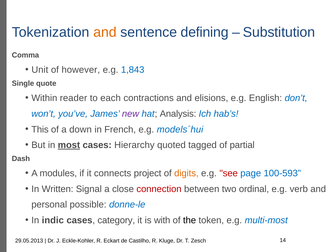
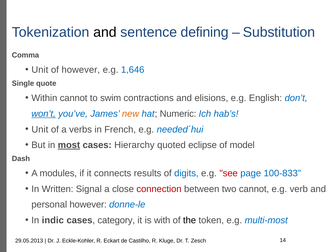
and colour: orange -> black (105, 32)
1,843: 1,843 -> 1,646 (133, 70)
Within reader: reader -> cannot (74, 98)
each: each -> swim (111, 98)
won’t underline: none -> present (44, 113)
new colour: purple -> orange (131, 113)
Analysis: Analysis -> Numeric (178, 113)
This: This -> Unit (40, 129)
down: down -> verbs (81, 129)
models´hui: models´hui -> needed´hui (180, 129)
tagged: tagged -> eclipse (203, 145)
partial: partial -> model (242, 145)
project: project -> results (148, 173)
digits colour: orange -> blue (186, 173)
100-593: 100-593 -> 100-833 (282, 173)
two ordinal: ordinal -> cannot (254, 188)
personal possible: possible -> however (88, 204)
